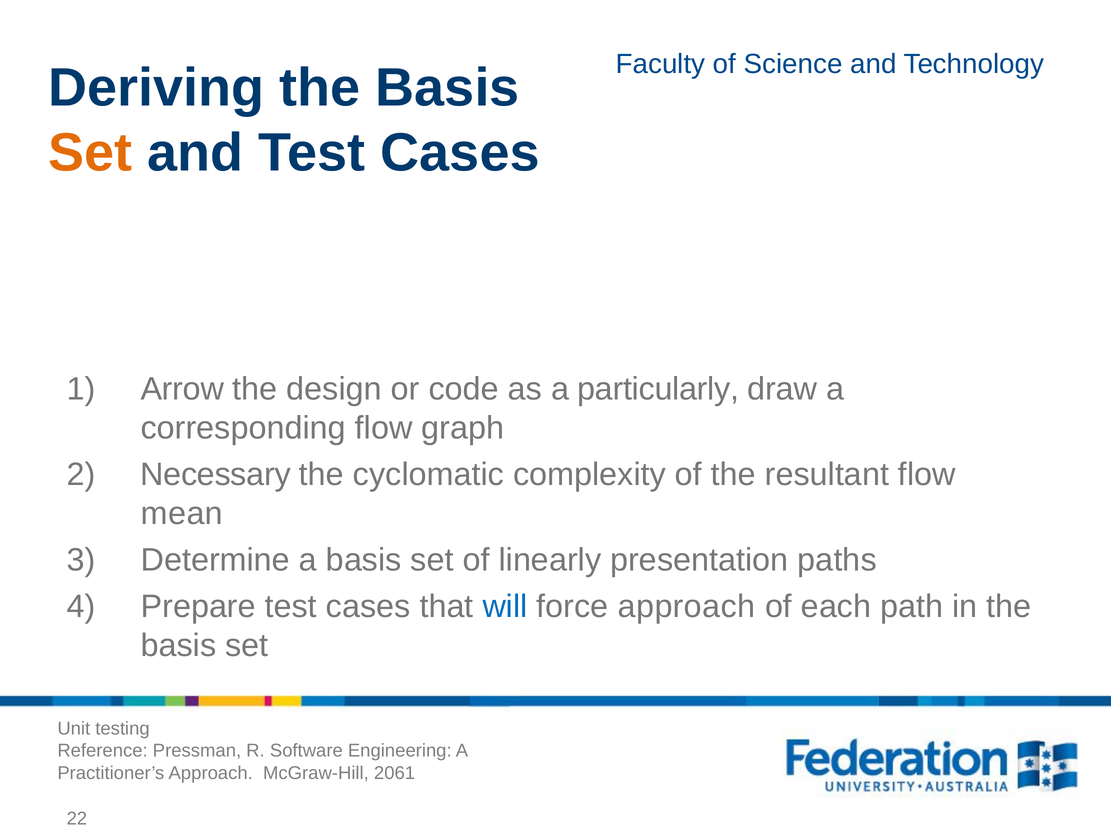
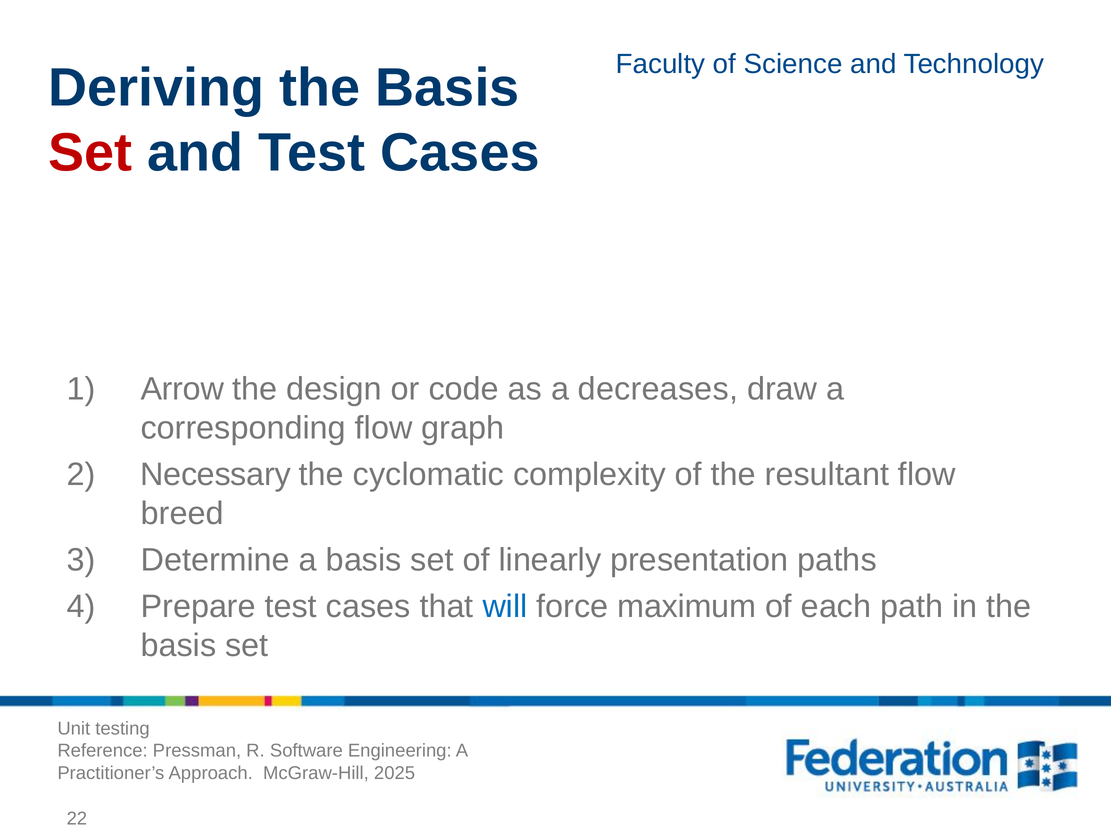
Set colour: orange -> red (90, 153)
particularly: particularly -> decreases (658, 389)
mean: mean -> breed (182, 514)
force approach: approach -> maximum (687, 607)
2061: 2061 -> 2025 (395, 773)
